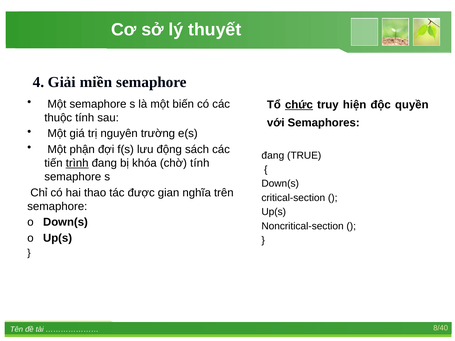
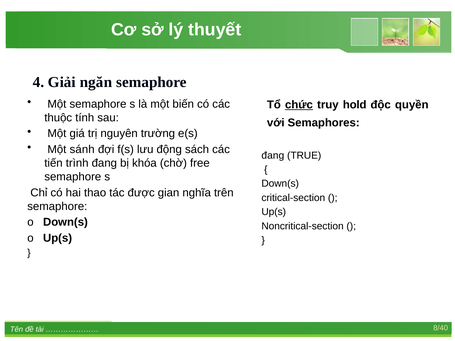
miền: miền -> ngăn (96, 82)
hiện: hiện -> hold (355, 105)
phận: phận -> sánh (82, 150)
trình underline: present -> none (77, 163)
chờ tính: tính -> free (200, 163)
